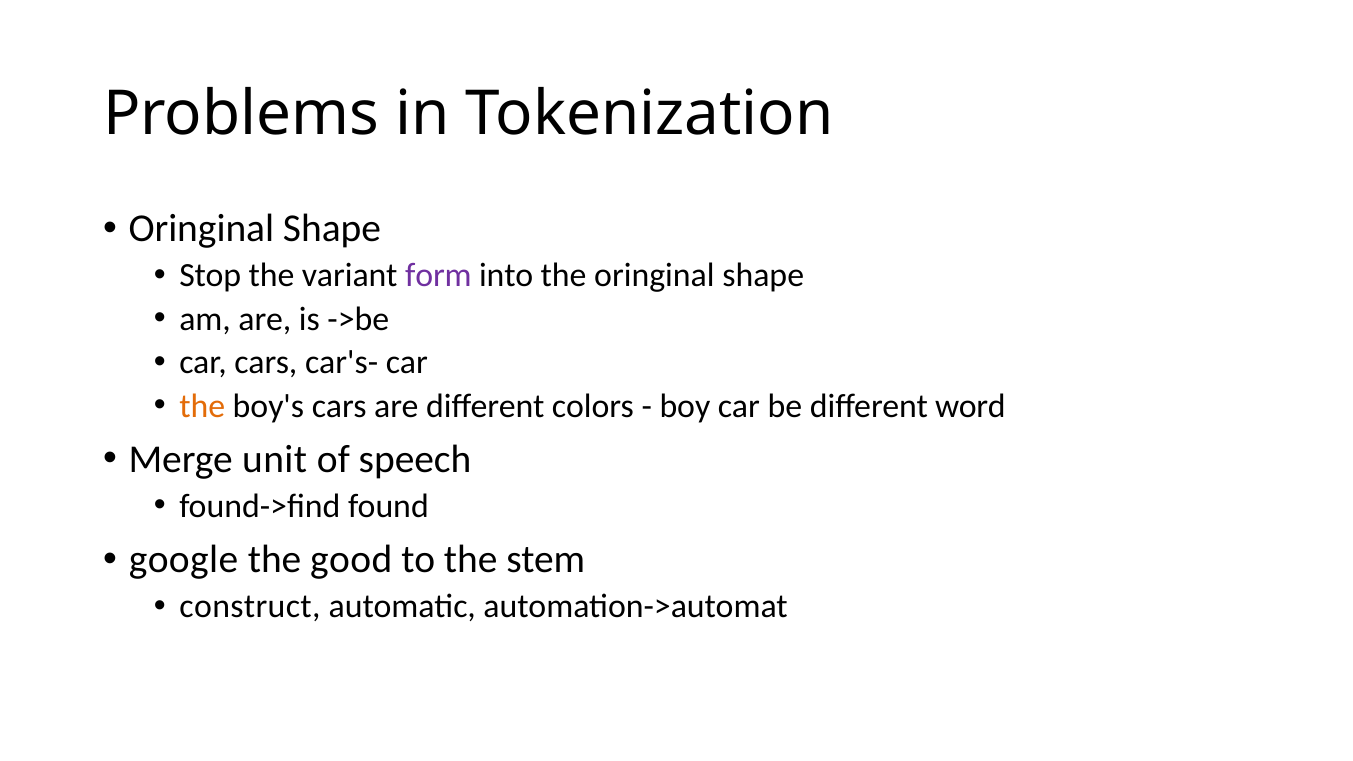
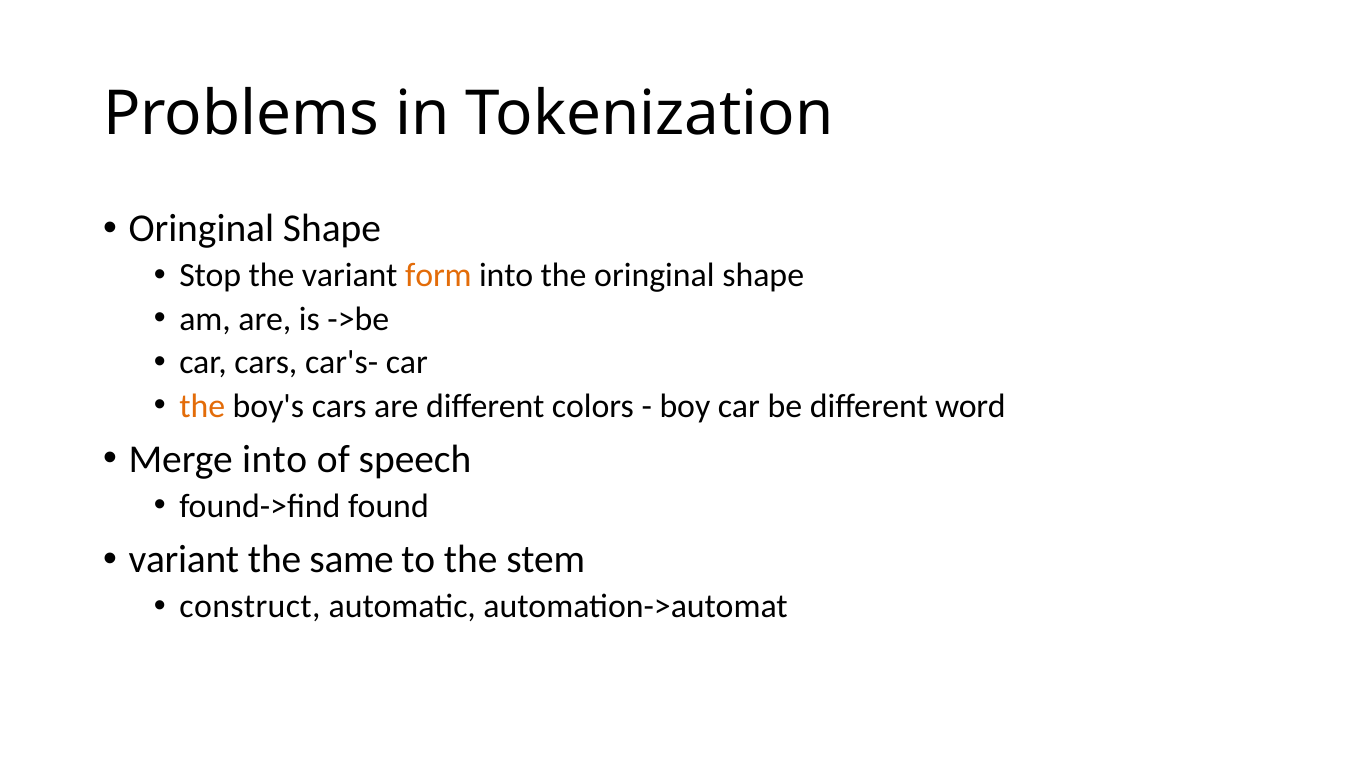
form colour: purple -> orange (438, 275)
Merge unit: unit -> into (275, 460)
google: google -> variant (184, 560)
good: good -> same (352, 560)
